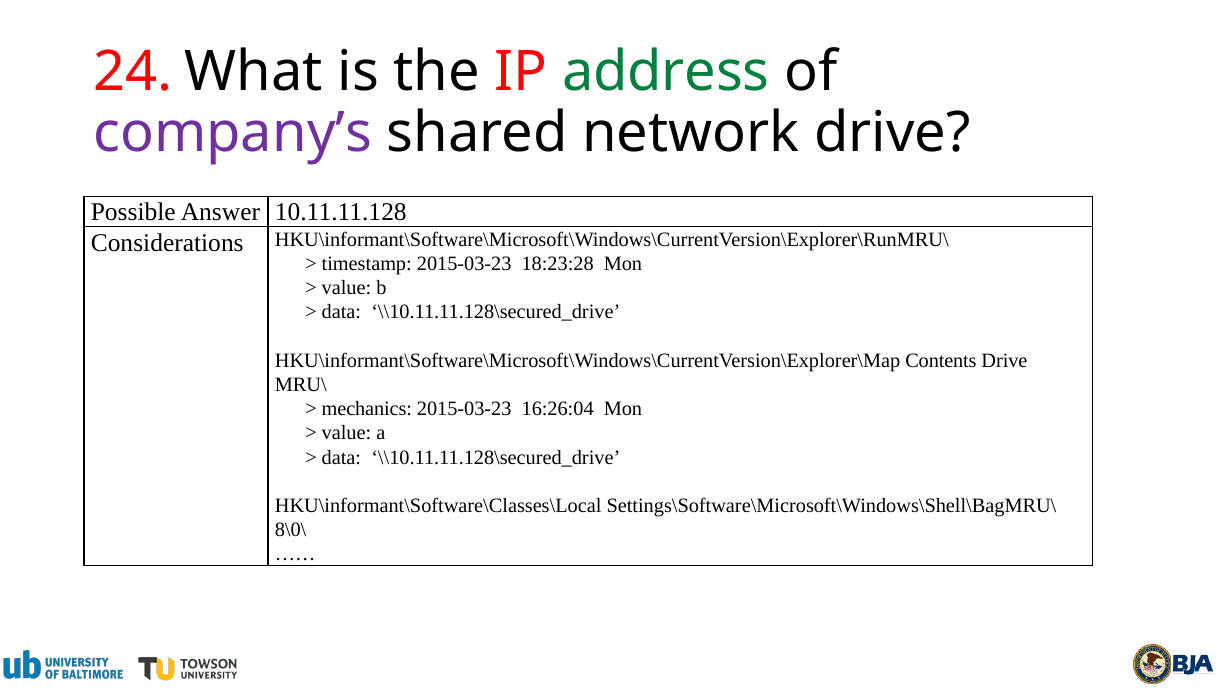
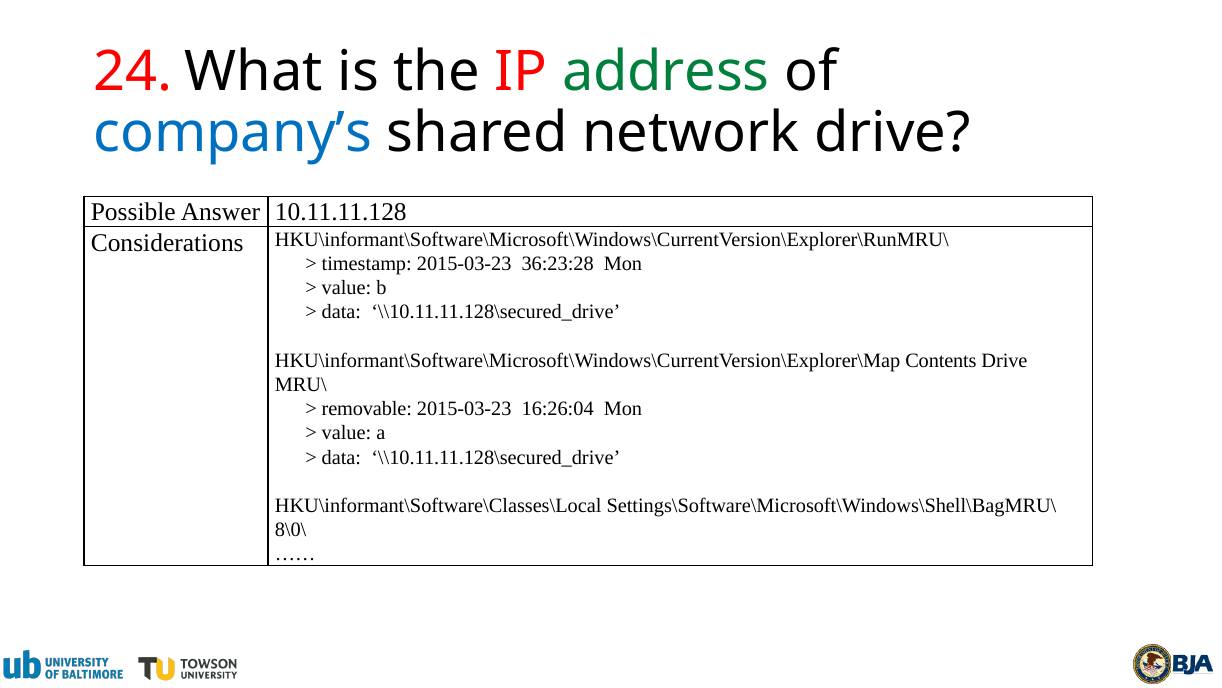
company’s colour: purple -> blue (233, 133)
18:23:28: 18:23:28 -> 36:23:28 (558, 263)
mechanics: mechanics -> removable (367, 409)
